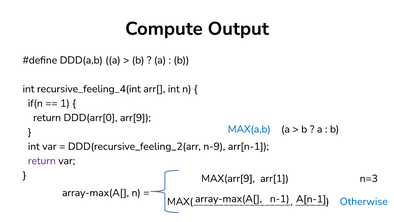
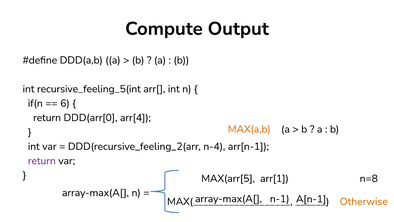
recursive_feeling_4(int: recursive_feeling_4(int -> recursive_feeling_5(int (89, 89)
1: 1 -> 6 (65, 103)
arr[9: arr[9 -> arr[4 (135, 117)
MAX(a,b colour: blue -> orange (249, 129)
n-9: n-9 -> n-4 (214, 146)
MAX(arr[9: MAX(arr[9 -> MAX(arr[5 (228, 178)
n=3: n=3 -> n=8 (369, 178)
Otherwise colour: blue -> orange (364, 201)
